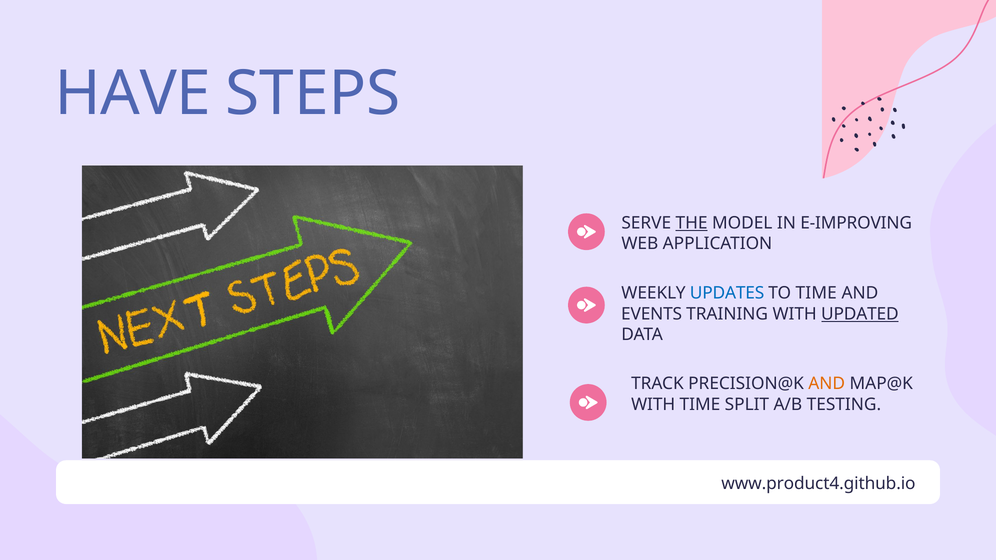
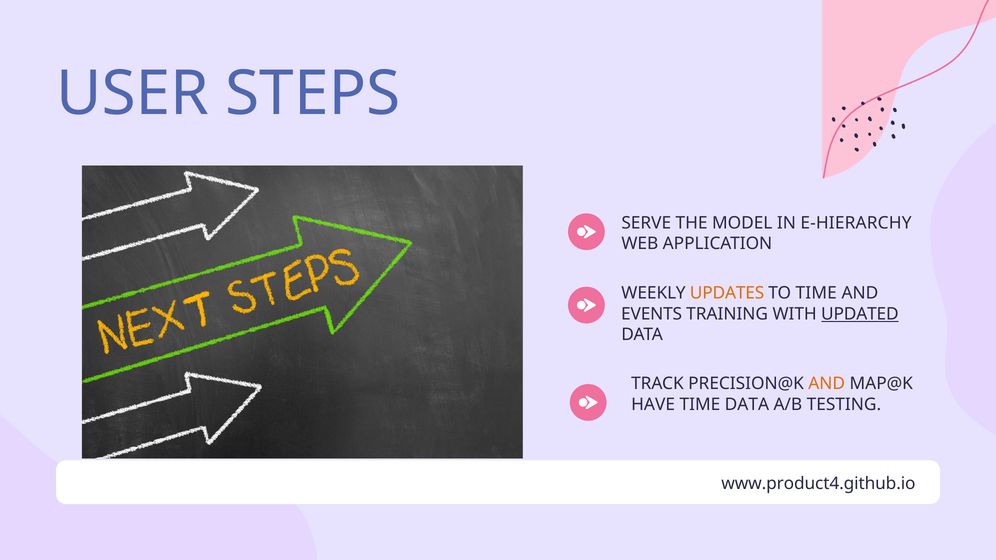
HAVE: HAVE -> USER (133, 94)
THE underline: present -> none (692, 223)
E-IMPROVING: E-IMPROVING -> E-HIERARCHY (856, 223)
UPDATES colour: blue -> orange (727, 293)
WITH: WITH -> HAVE (653, 405)
TIME SPLIT: SPLIT -> DATA (747, 405)
